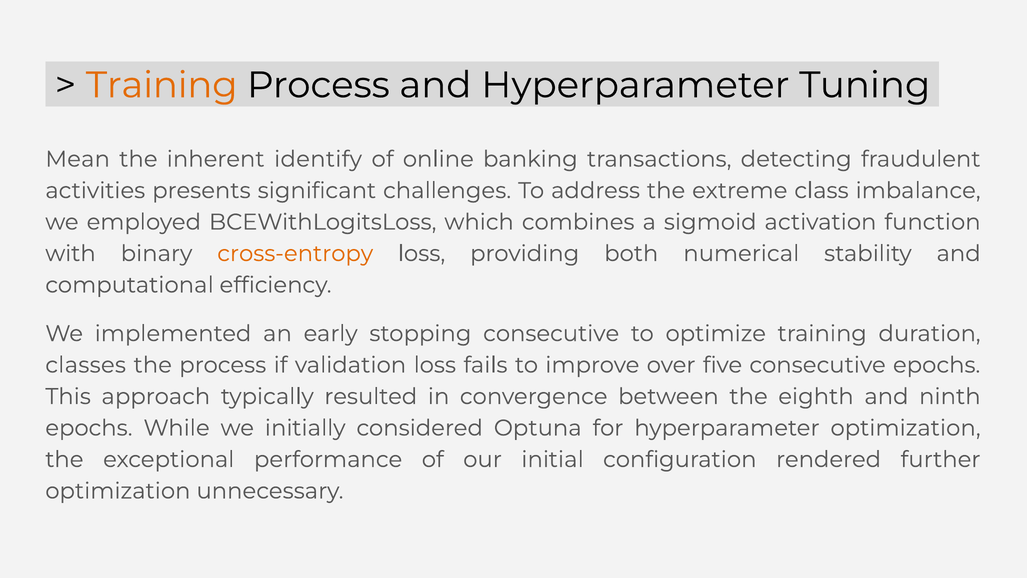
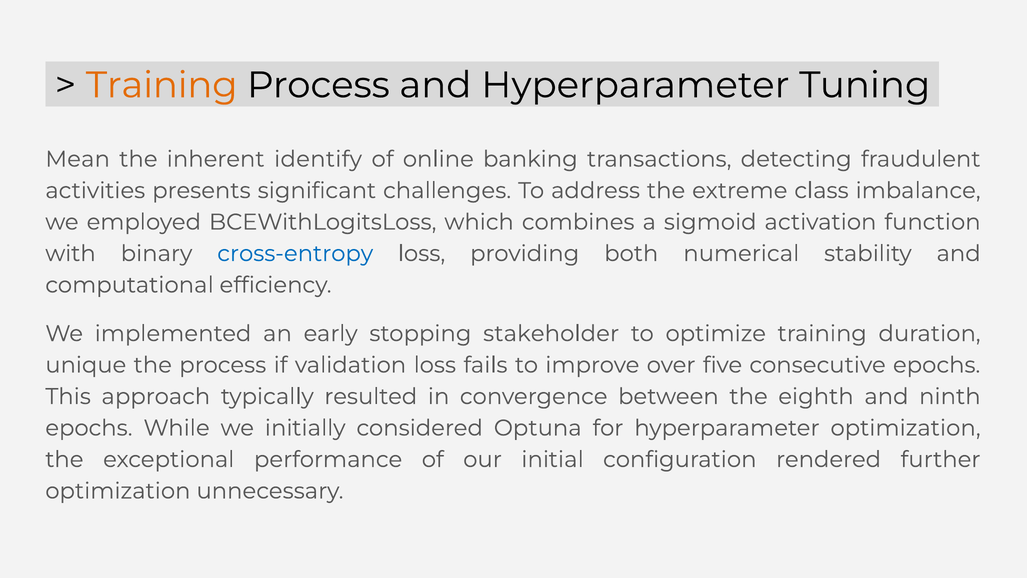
cross-entropy colour: orange -> blue (295, 253)
stopping consecutive: consecutive -> stakeholder (551, 333)
classes: classes -> unique (86, 365)
